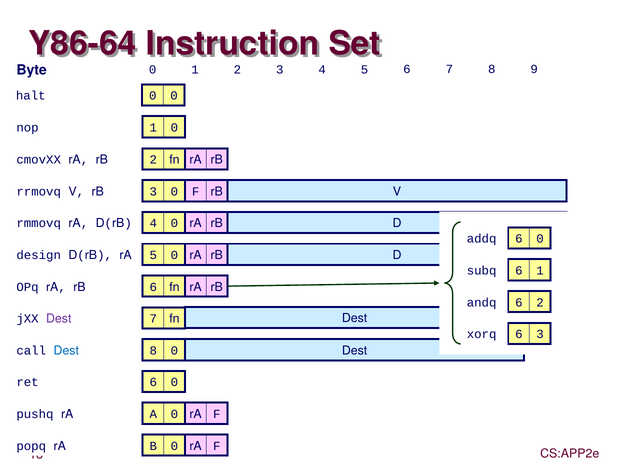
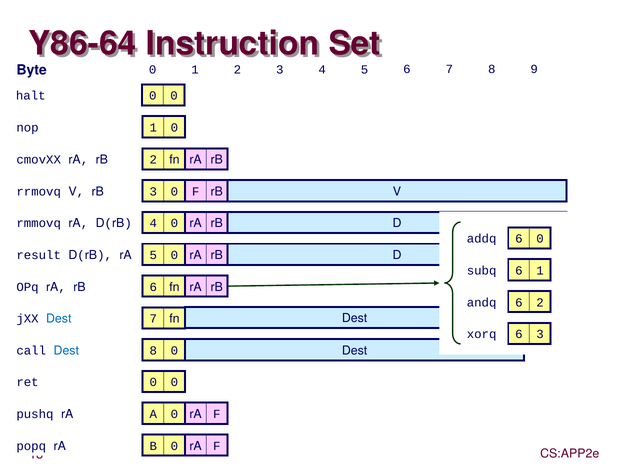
design: design -> result (39, 255)
Dest colour: purple -> blue (59, 319)
ret 6: 6 -> 0 (153, 382)
